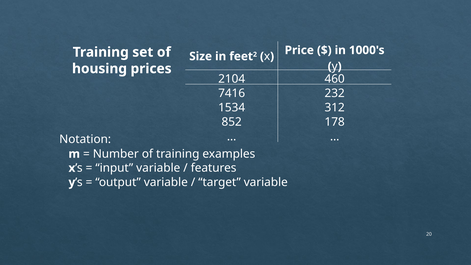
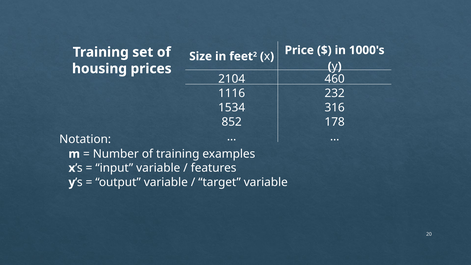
7416: 7416 -> 1116 (232, 93)
312: 312 -> 316 (335, 108)
